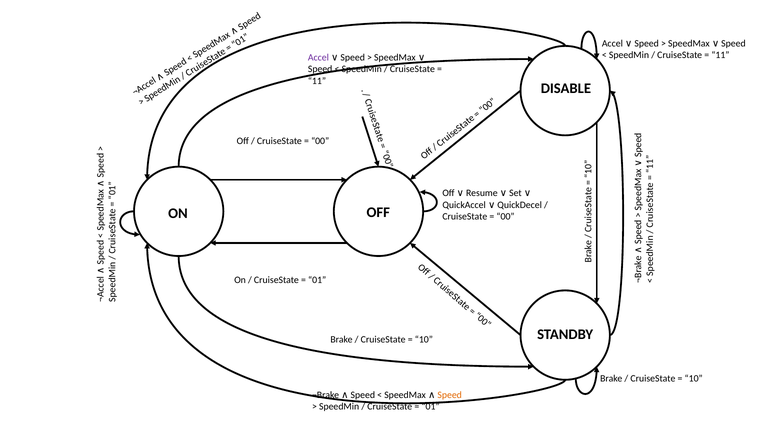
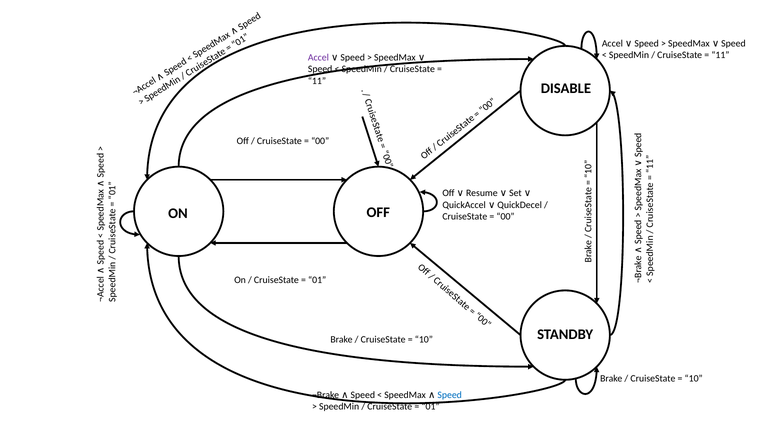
Speed colour: orange -> blue (450, 395)
